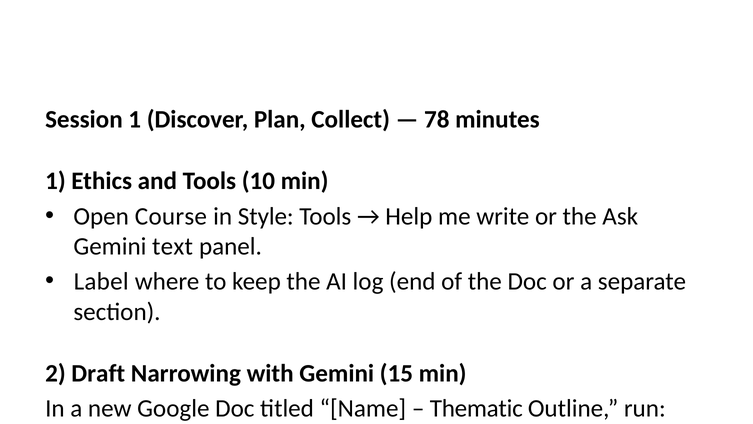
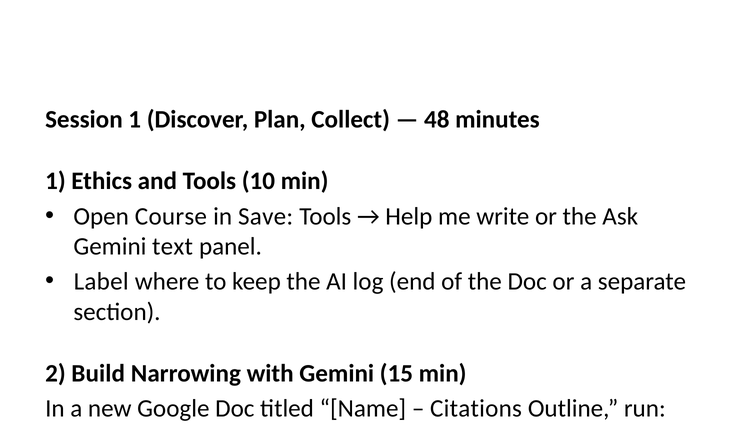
78: 78 -> 48 (437, 119)
in Style: Style -> Save (266, 216)
2 Draft: Draft -> Build (98, 373)
Thematic: Thematic -> Citations (476, 408)
